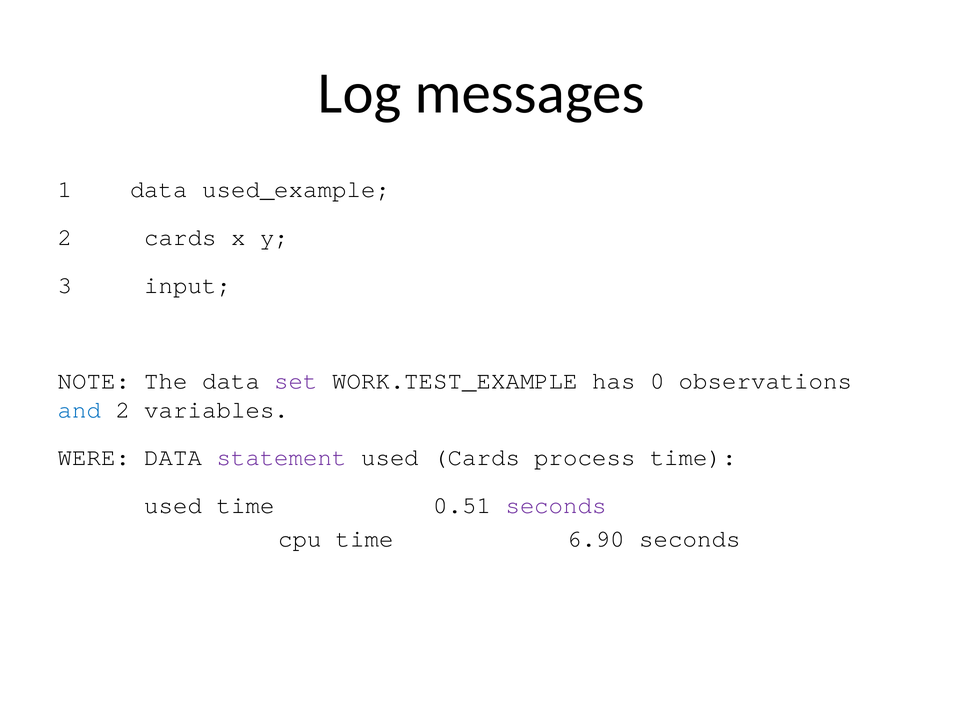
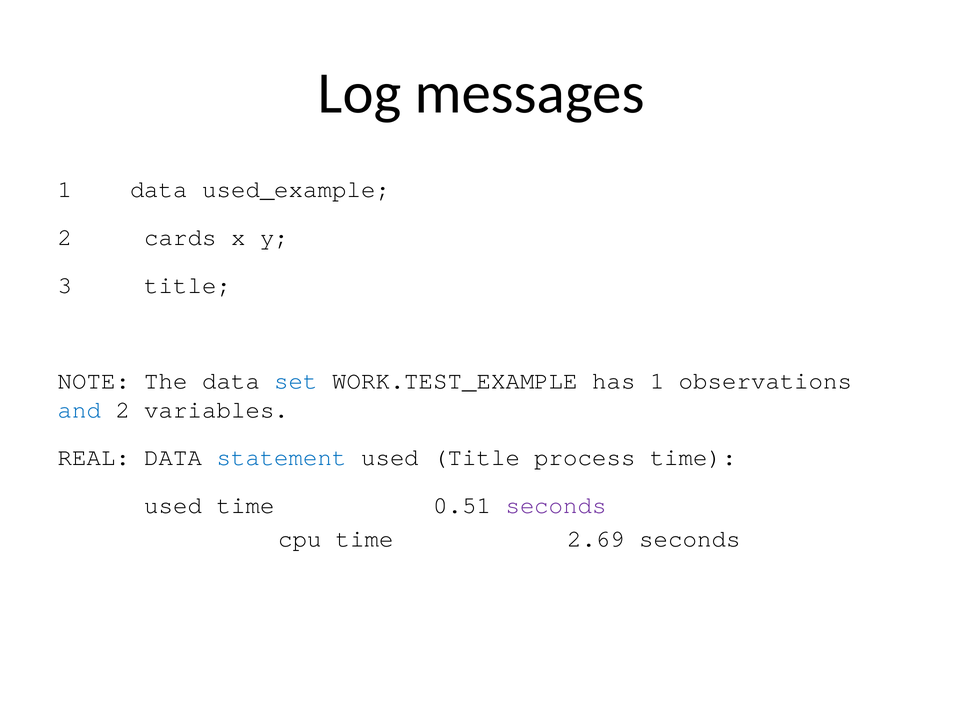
3 input: input -> title (188, 285)
set colour: purple -> blue (296, 381)
has 0: 0 -> 1 (657, 381)
WERE: WERE -> REAL (94, 458)
statement colour: purple -> blue (282, 458)
used Cards: Cards -> Title (477, 458)
6.90: 6.90 -> 2.69 (596, 539)
